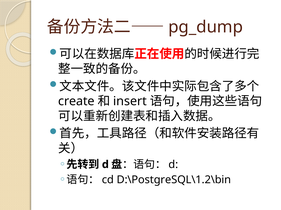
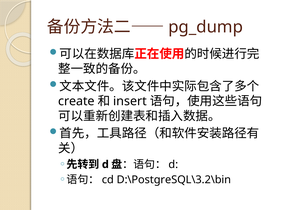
D:\PostgreSQL\1.2\bin: D:\PostgreSQL\1.2\bin -> D:\PostgreSQL\3.2\bin (174, 180)
